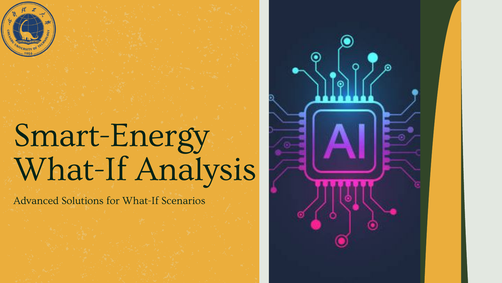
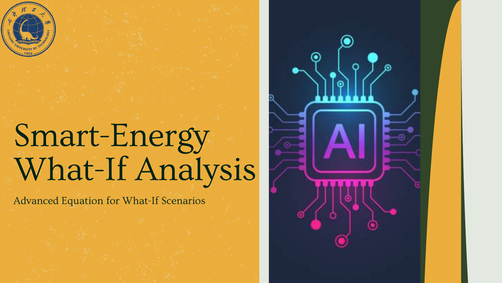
Solutions: Solutions -> Equation (82, 200)
